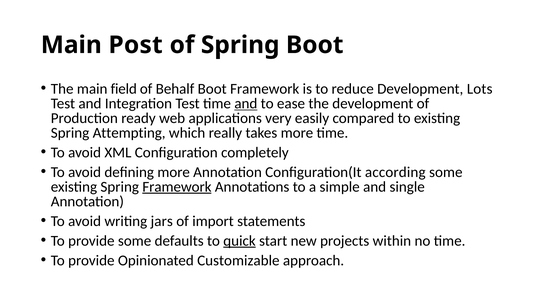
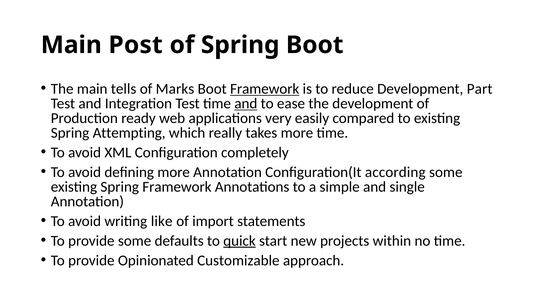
field: field -> tells (124, 89)
Behalf: Behalf -> Marks (175, 89)
Framework underline: none -> present (265, 89)
Lots: Lots -> Part (480, 89)
Framework underline: present -> none (177, 187)
jars: jars -> like (162, 221)
